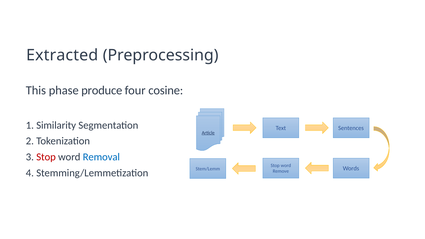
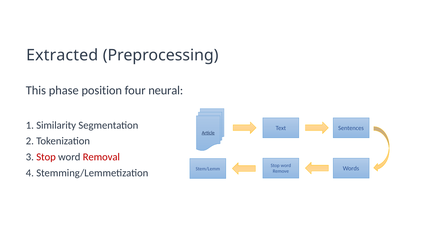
produce: produce -> position (102, 91)
cosine: cosine -> neural (166, 91)
Removal colour: blue -> red (101, 157)
